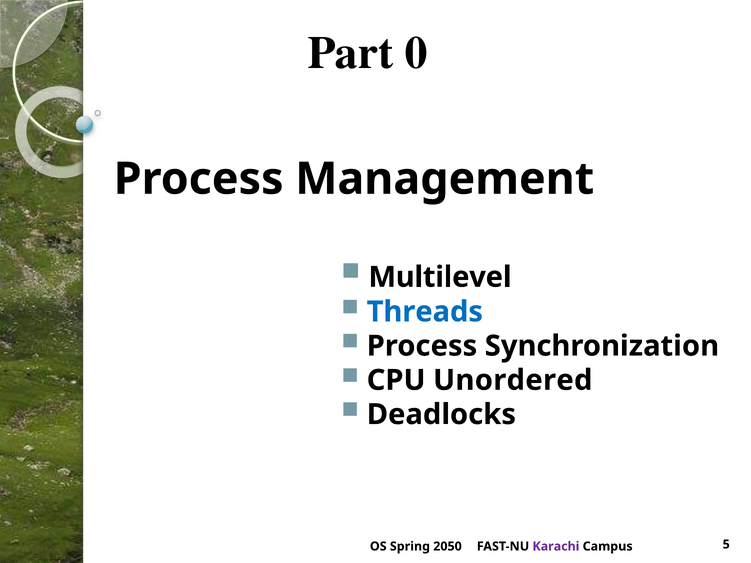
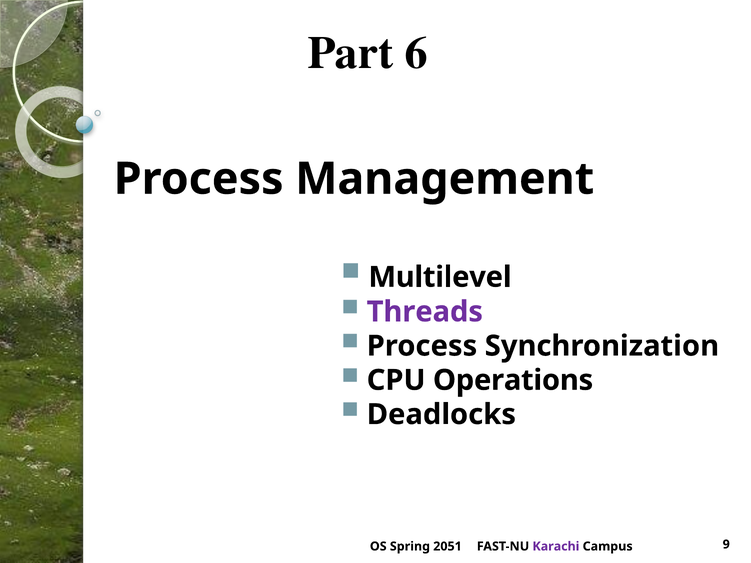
0: 0 -> 6 (416, 53)
Threads colour: blue -> purple (425, 312)
Unordered: Unordered -> Operations (513, 380)
2050: 2050 -> 2051 (447, 547)
5: 5 -> 9 (726, 545)
